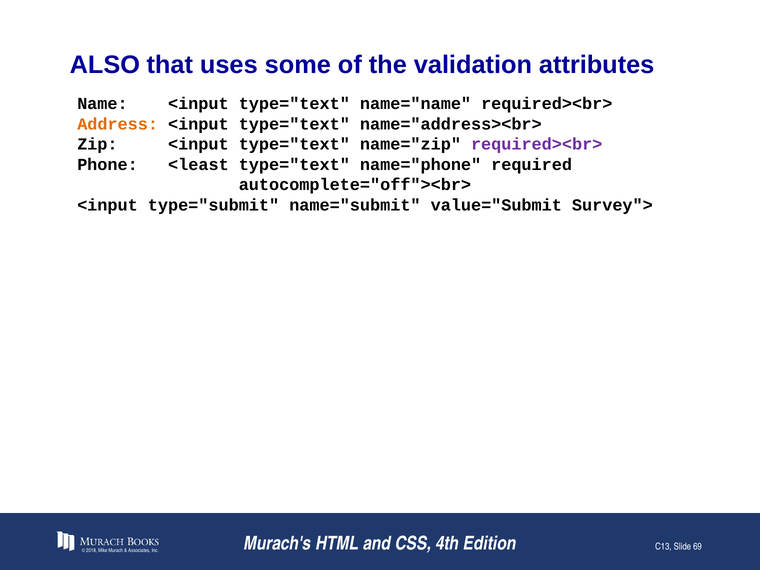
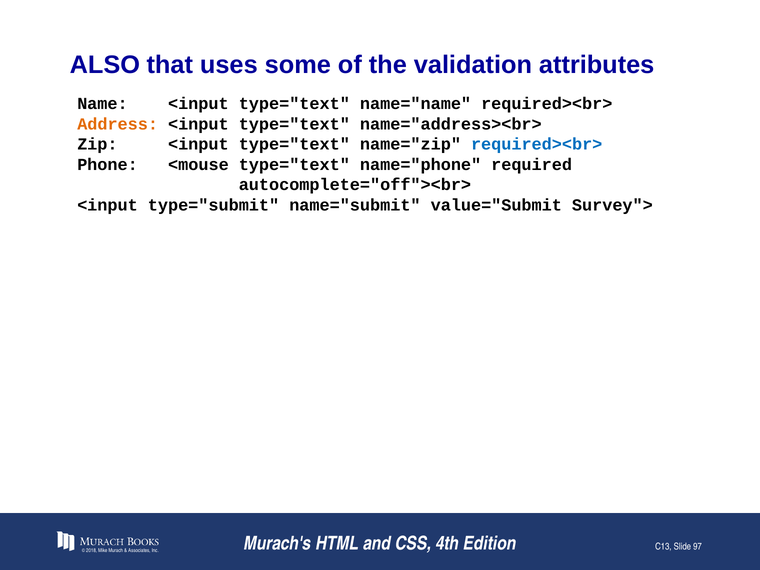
required><br> colour: purple -> blue (537, 144)
<least: <least -> <mouse (198, 165)
69: 69 -> 97 (697, 547)
